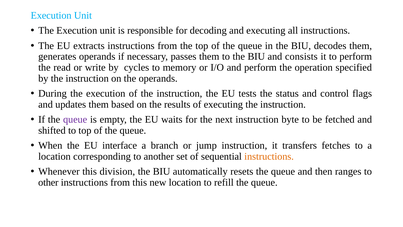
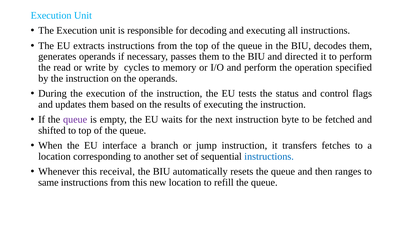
consists: consists -> directed (301, 57)
instructions colour: orange -> blue (269, 156)
division: division -> receival (117, 171)
other: other -> same (48, 182)
